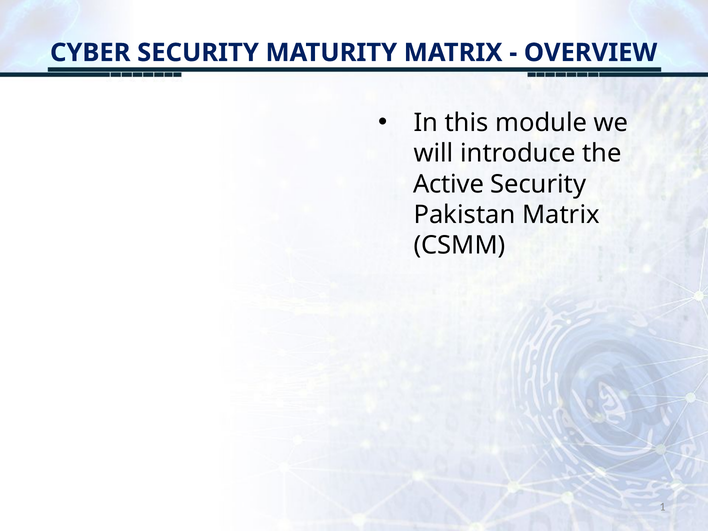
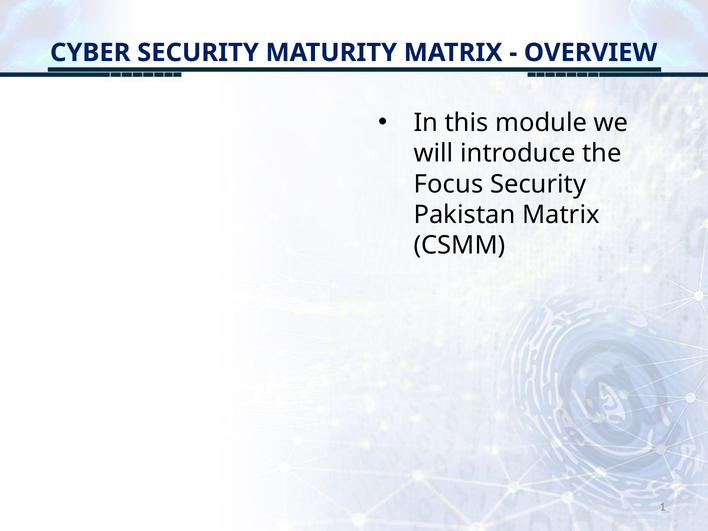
Active: Active -> Focus (448, 184)
